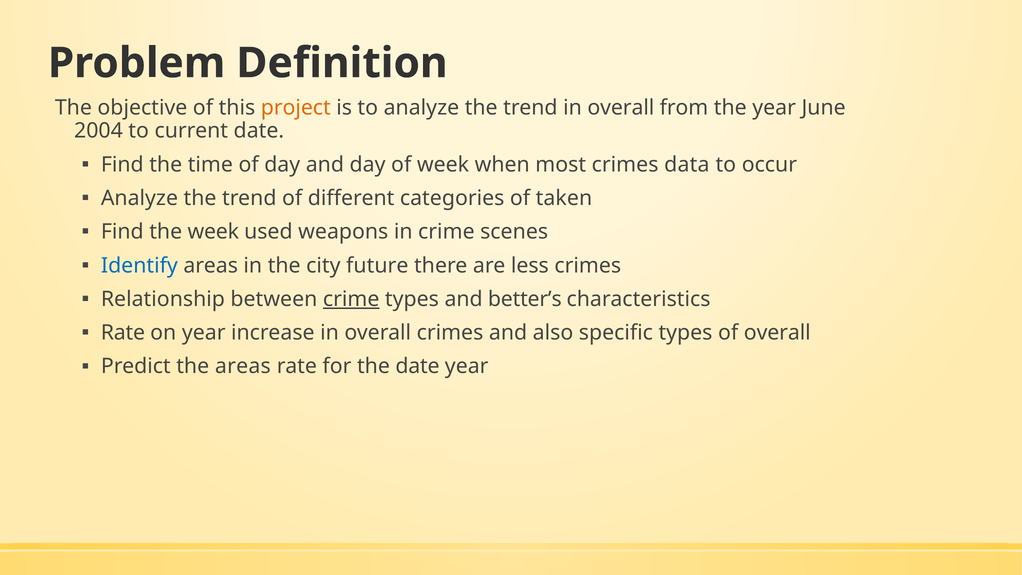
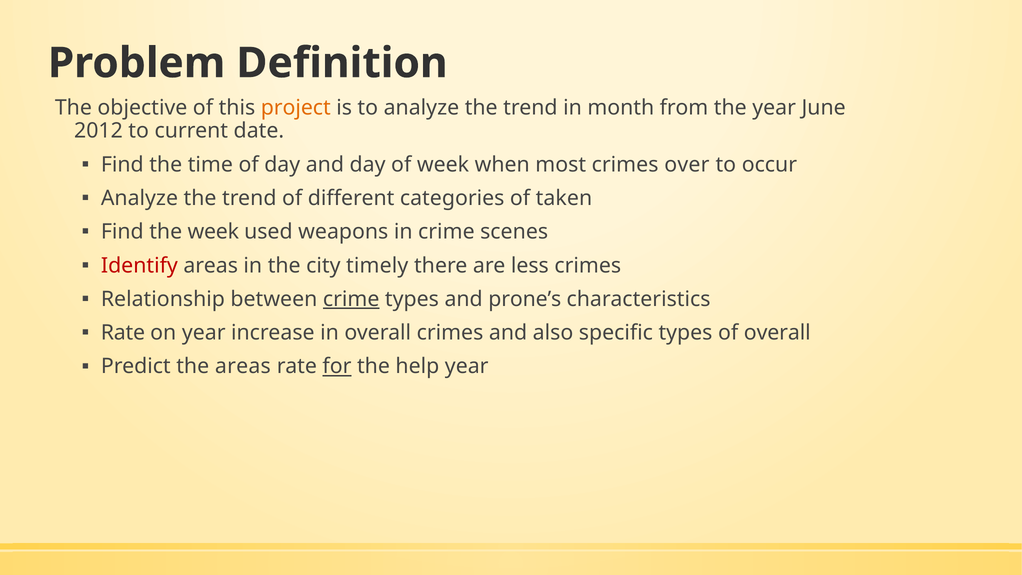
trend in overall: overall -> month (621, 108)
2004: 2004 -> 2012 (98, 131)
data: data -> over (687, 164)
Identify colour: blue -> red (139, 265)
future: future -> timely (377, 265)
better’s: better’s -> prone’s (525, 299)
for underline: none -> present (337, 366)
the date: date -> help (417, 366)
